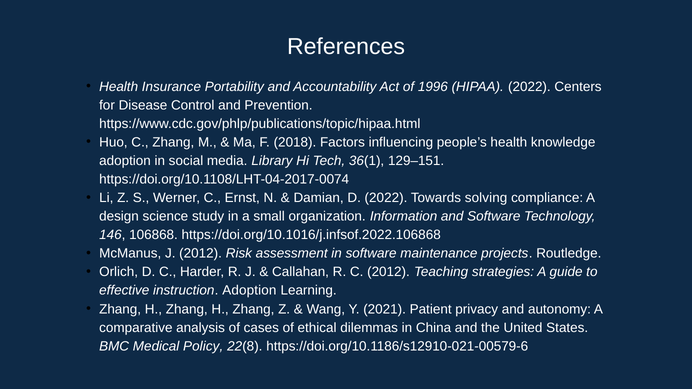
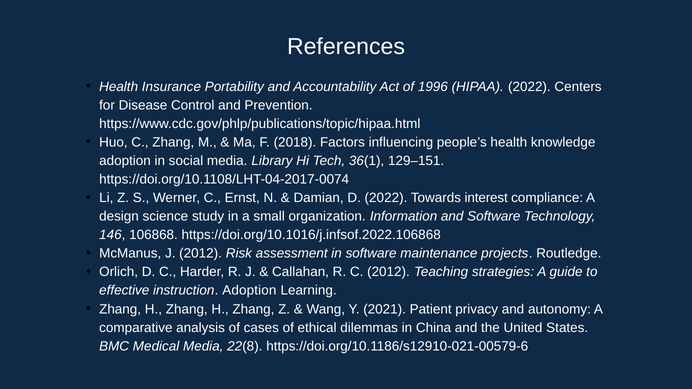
solving: solving -> interest (486, 198)
Medical Policy: Policy -> Media (203, 346)
